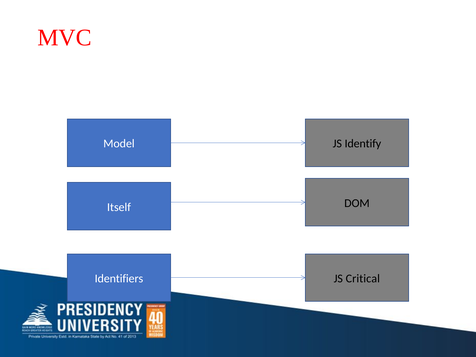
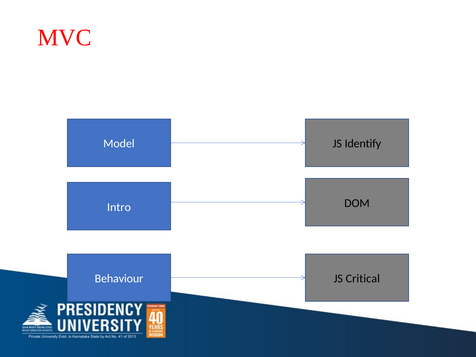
Itself: Itself -> Intro (119, 207)
Identifiers: Identifiers -> Behaviour (119, 278)
